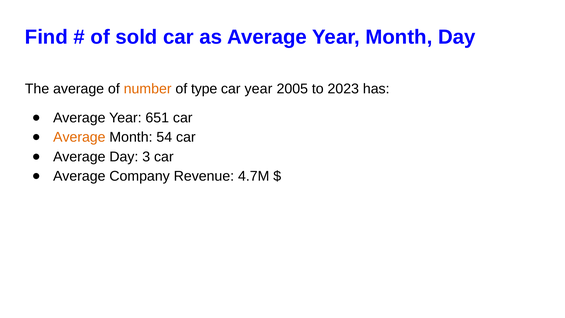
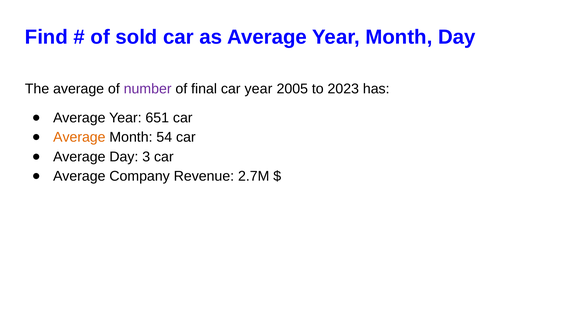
number colour: orange -> purple (148, 89)
type: type -> final (204, 89)
4.7M: 4.7M -> 2.7M (254, 176)
